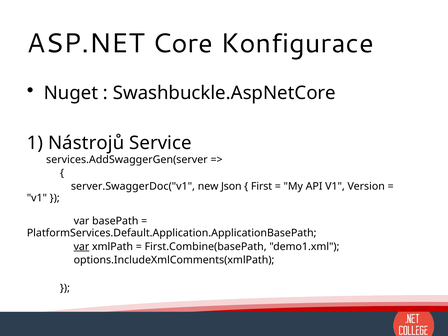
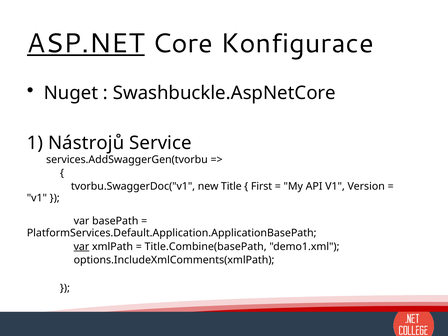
ASP.NET underline: none -> present (86, 43)
services.AddSwaggerGen(server: services.AddSwaggerGen(server -> services.AddSwaggerGen(tvorbu (127, 160)
server.SwaggerDoc("v1: server.SwaggerDoc("v1 -> tvorbu.SwaggerDoc("v1 (133, 187)
Json: Json -> Title (231, 187)
First.Combine(basePath: First.Combine(basePath -> Title.Combine(basePath (206, 247)
